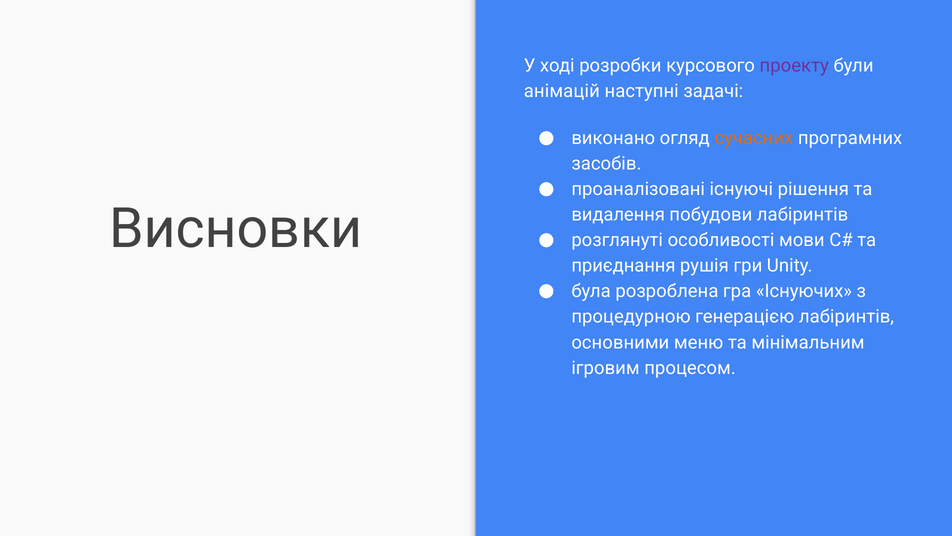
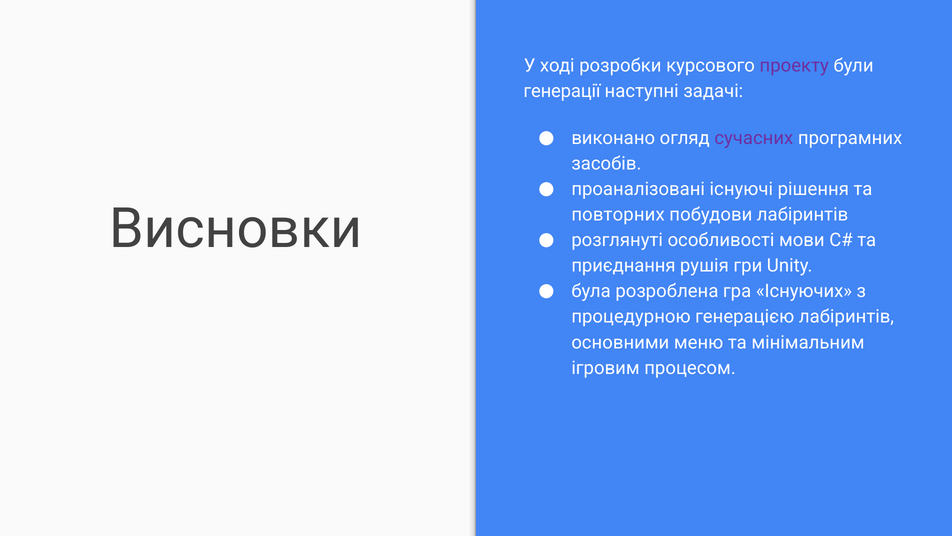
анімацій: анімацій -> генерації (562, 91)
сучасних colour: orange -> purple (754, 138)
видалення: видалення -> повторних (618, 214)
